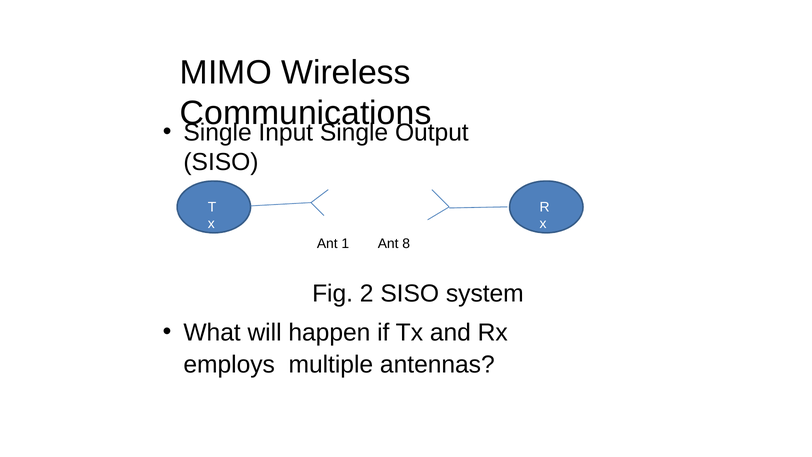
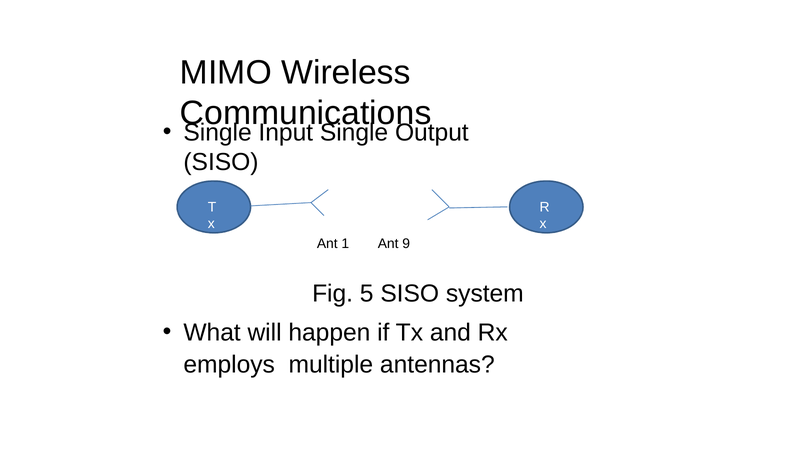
8: 8 -> 9 (406, 244)
2: 2 -> 5 (367, 293)
